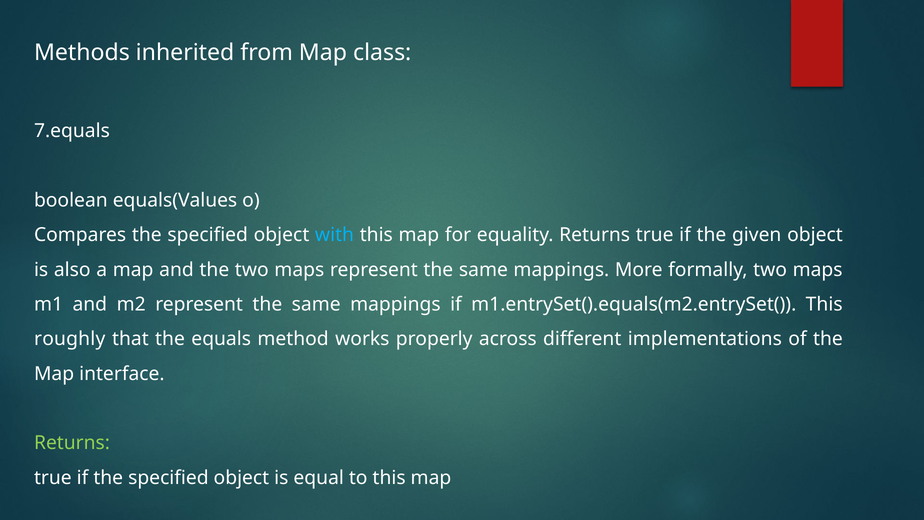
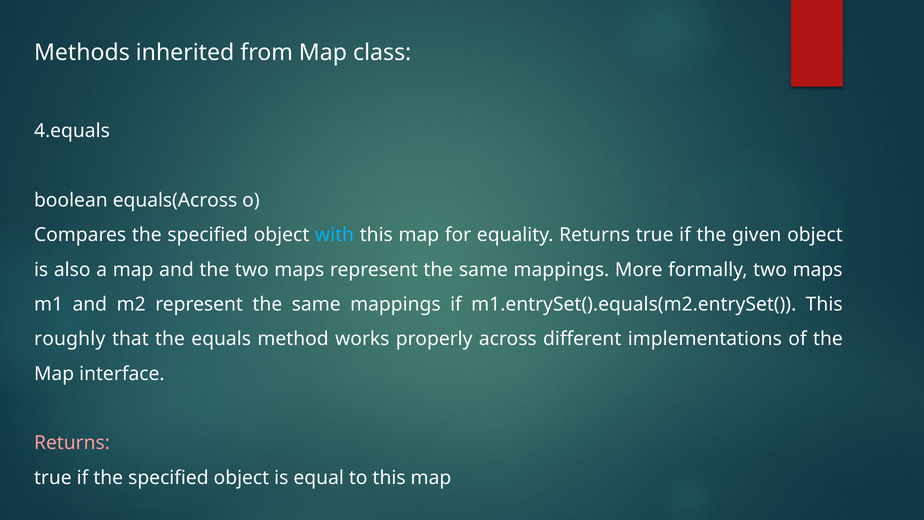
7.equals: 7.equals -> 4.equals (72, 131)
equals(Values: equals(Values -> equals(Across (175, 200)
Returns colour: light green -> pink (72, 443)
